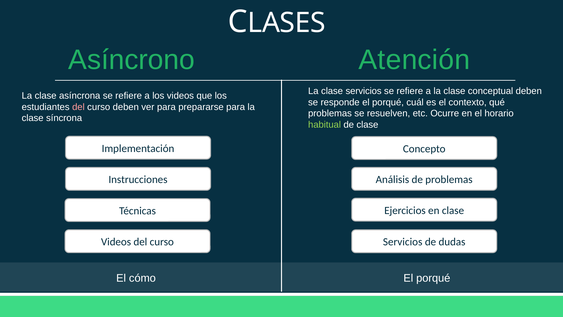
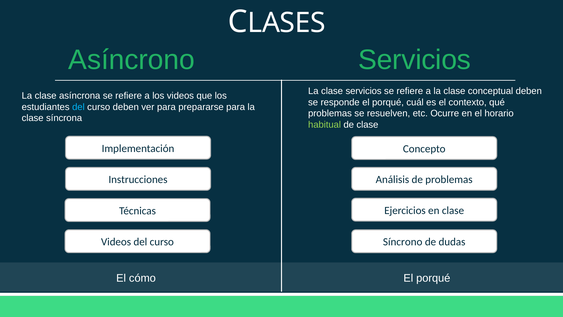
Asíncrono Atención: Atención -> Servicios (415, 60)
del colour: pink -> light blue (78, 107)
Servicios: Servicios -> Síncrono (403, 242)
